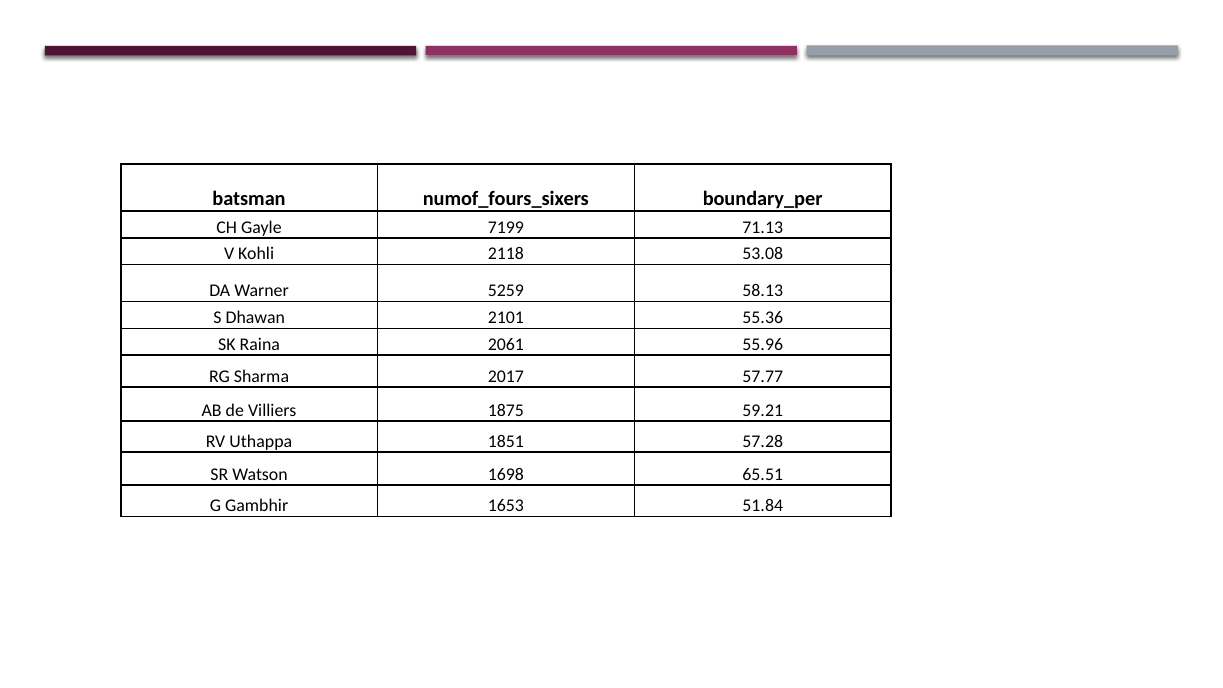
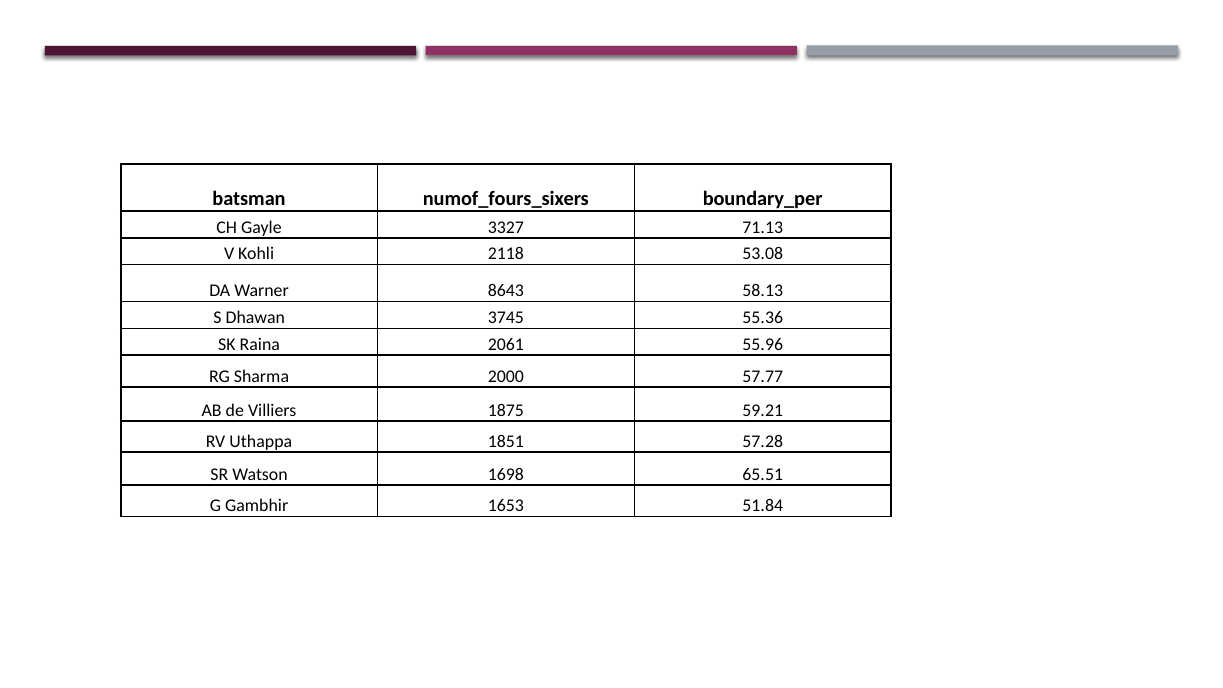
7199: 7199 -> 3327 (506, 227)
5259: 5259 -> 8643 (506, 291)
2101: 2101 -> 3745 (506, 318)
2017: 2017 -> 2000 (506, 376)
